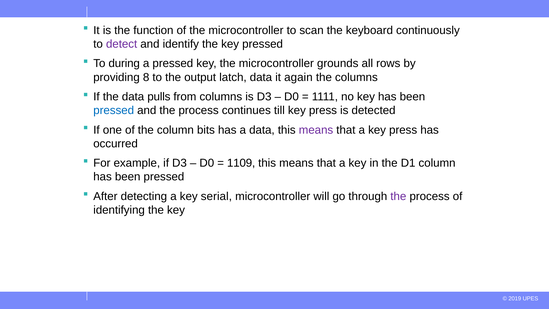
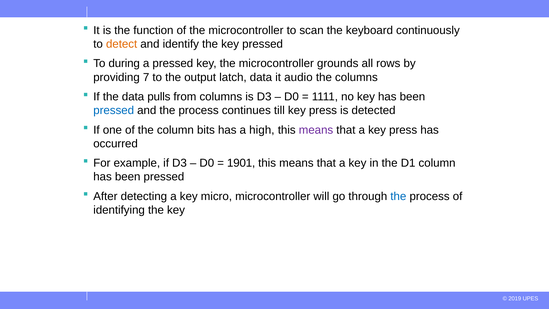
detect colour: purple -> orange (122, 44)
8: 8 -> 7 (146, 77)
again: again -> audio (298, 77)
a data: data -> high (262, 130)
1109: 1109 -> 1901 (241, 163)
serial: serial -> micro (216, 196)
the colour: purple -> blue (398, 196)
